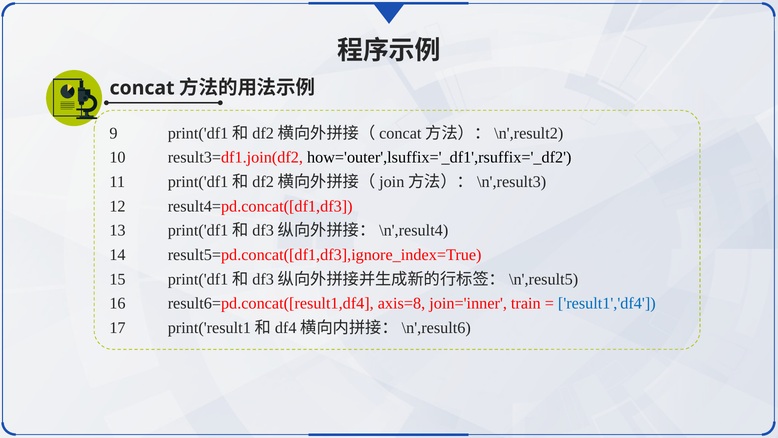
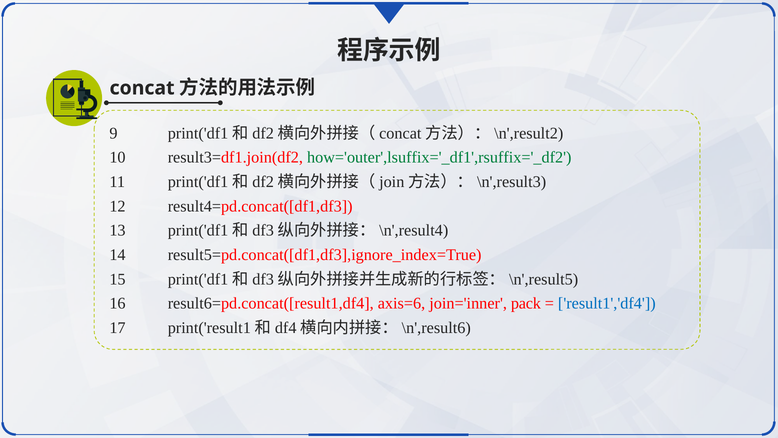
how='outer',lsuffix='_df1',rsuffix='_df2 colour: black -> green (439, 157)
axis=8: axis=8 -> axis=6 (402, 303)
train: train -> pack (526, 303)
